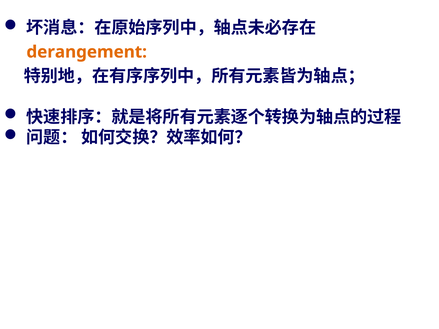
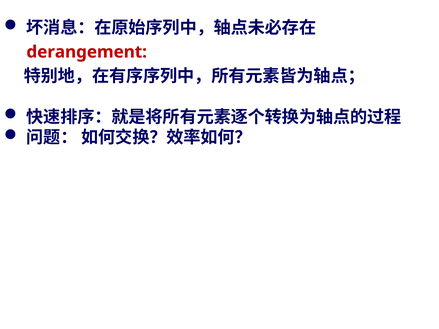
derangement colour: orange -> red (87, 52)
